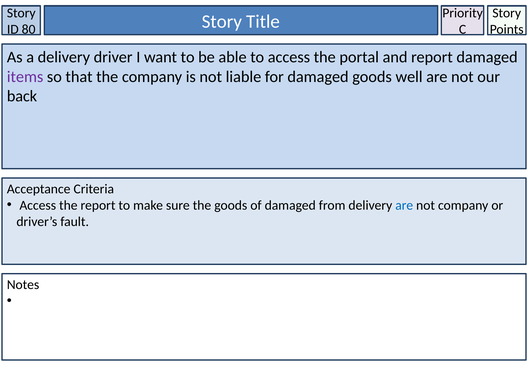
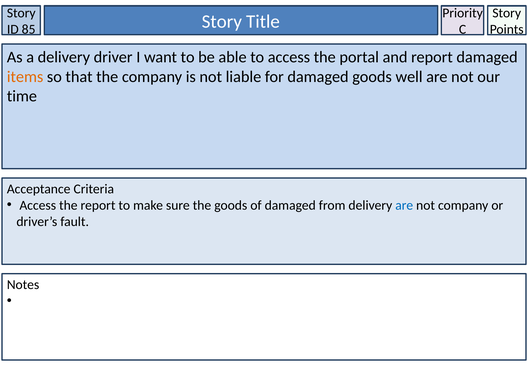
80: 80 -> 85 (29, 29)
items colour: purple -> orange (25, 77)
back: back -> time (22, 96)
